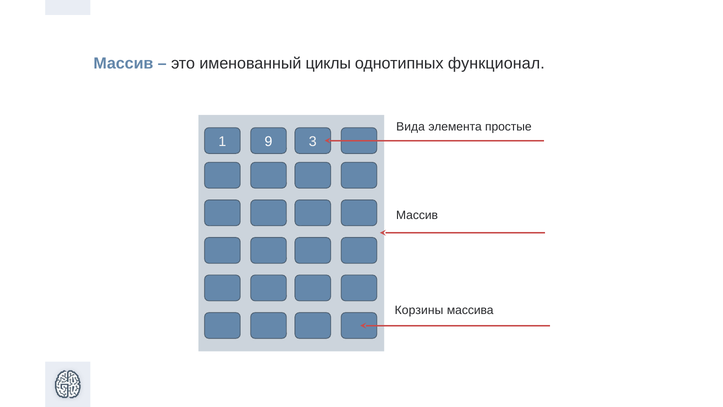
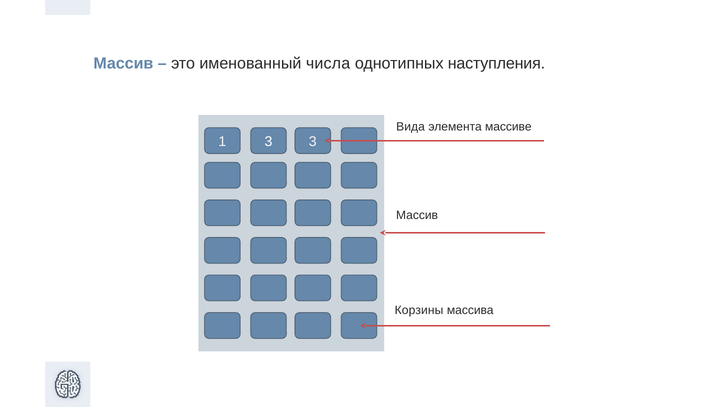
циклы: циклы -> числа (328, 64)
функционал: функционал -> наступления (496, 64)
простые: простые -> массиве (508, 127)
1 9: 9 -> 3 (268, 141)
